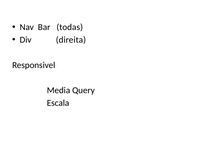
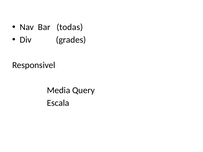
direita: direita -> grades (71, 40)
